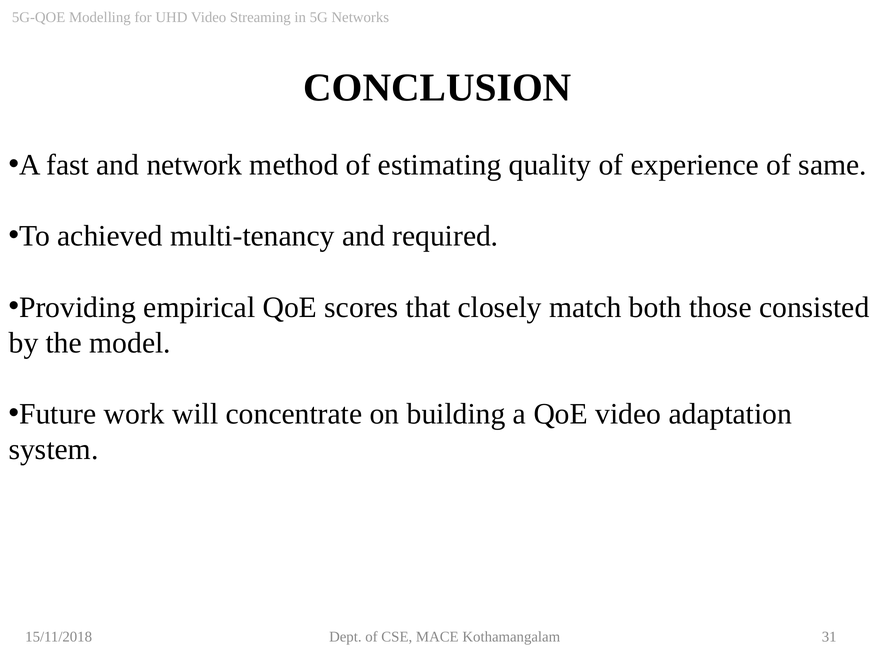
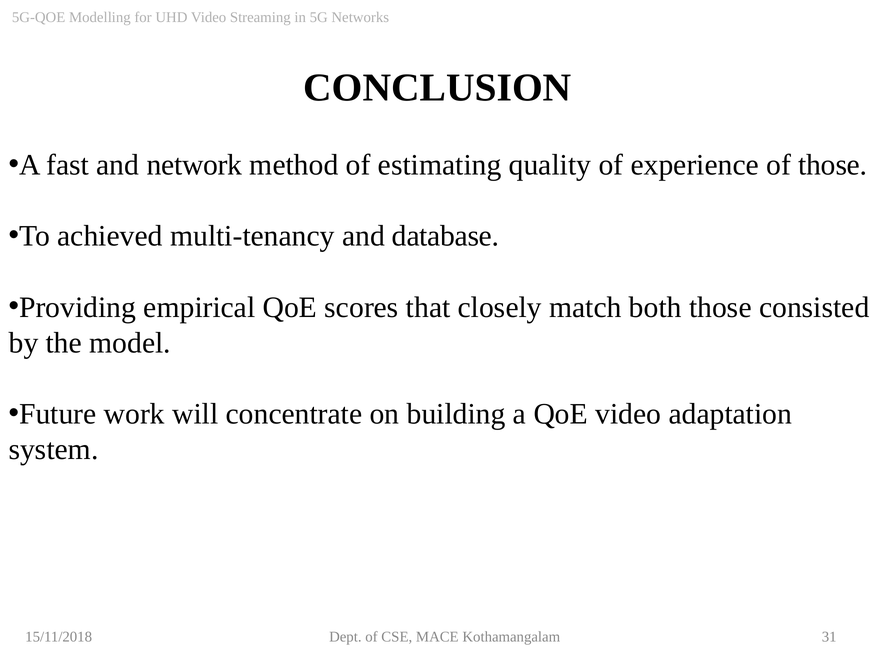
of same: same -> those (833, 165)
required: required -> database (446, 236)
